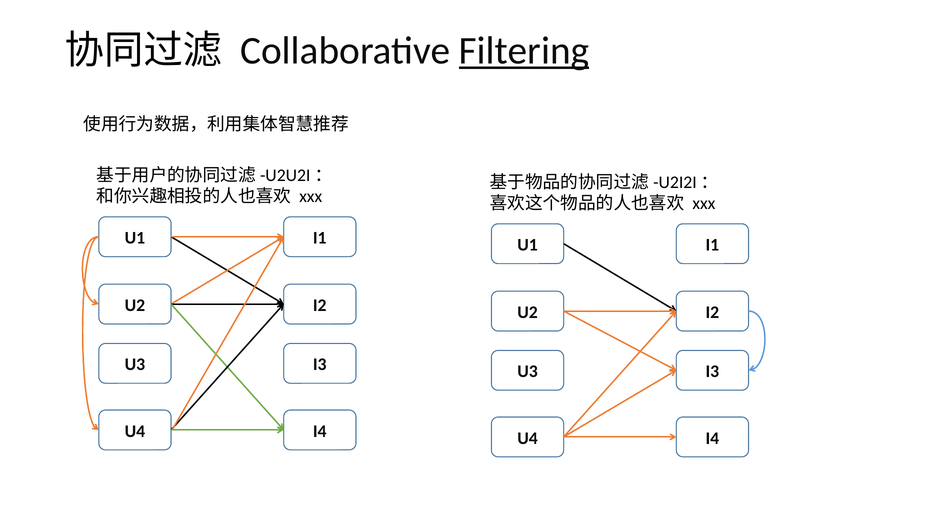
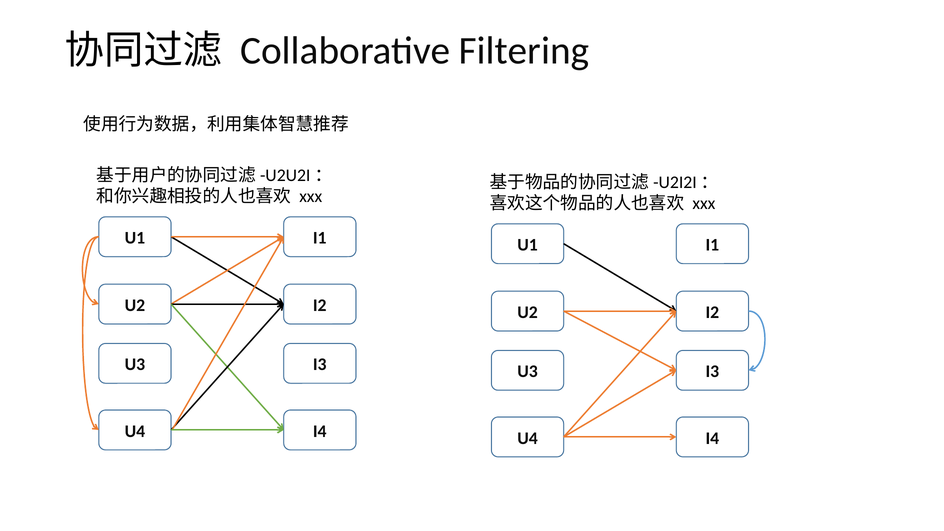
Filtering underline: present -> none (524, 51)
